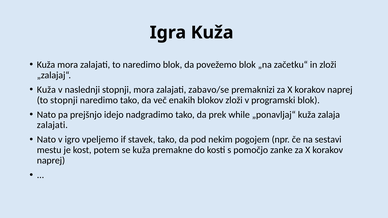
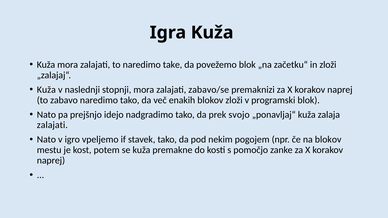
naredimo blok: blok -> take (173, 65)
to stopnji: stopnji -> zabavo (64, 100)
while: while -> svojo (239, 115)
na sestavi: sestavi -> blokov (328, 140)
